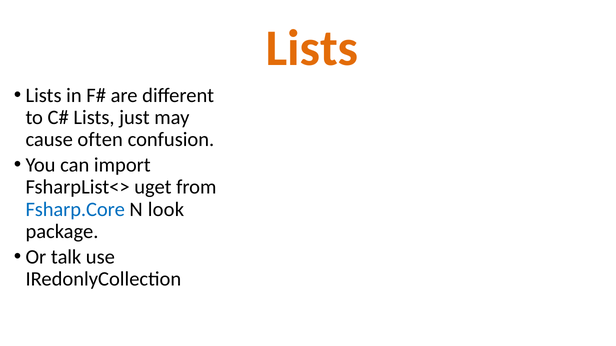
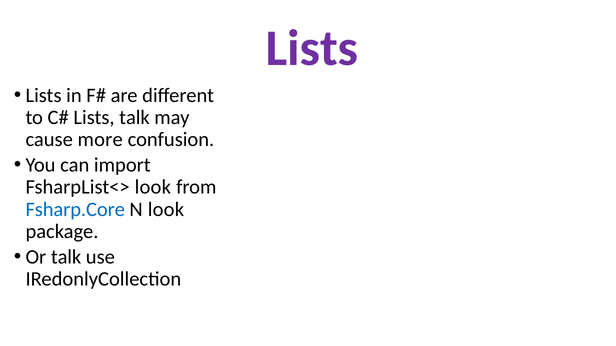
Lists colour: orange -> purple (312, 49)
Lists just: just -> talk (134, 118)
often: often -> more (100, 140)
FsharpList<> uget: uget -> look (153, 187)
